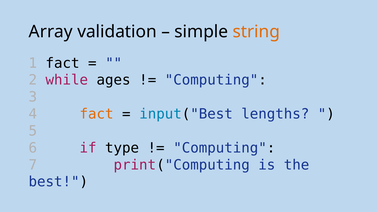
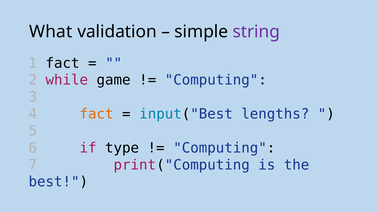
Array: Array -> What (51, 32)
string colour: orange -> purple (256, 32)
ages: ages -> game (114, 80)
